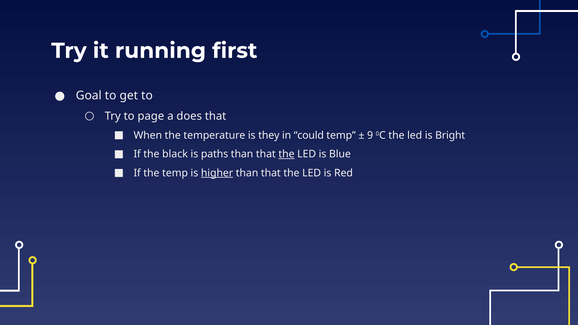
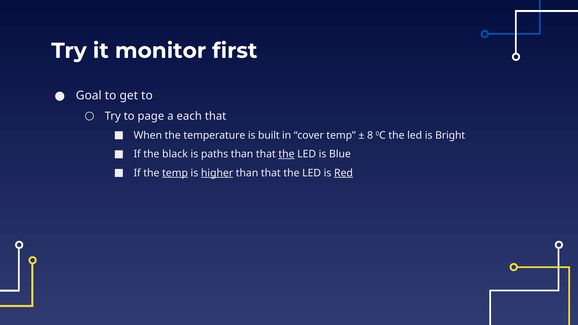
running: running -> monitor (160, 51)
does: does -> each (189, 116)
they: they -> built (269, 135)
could: could -> cover (309, 135)
9: 9 -> 8 (370, 135)
temp underline: none -> present (175, 173)
Red underline: none -> present (343, 173)
